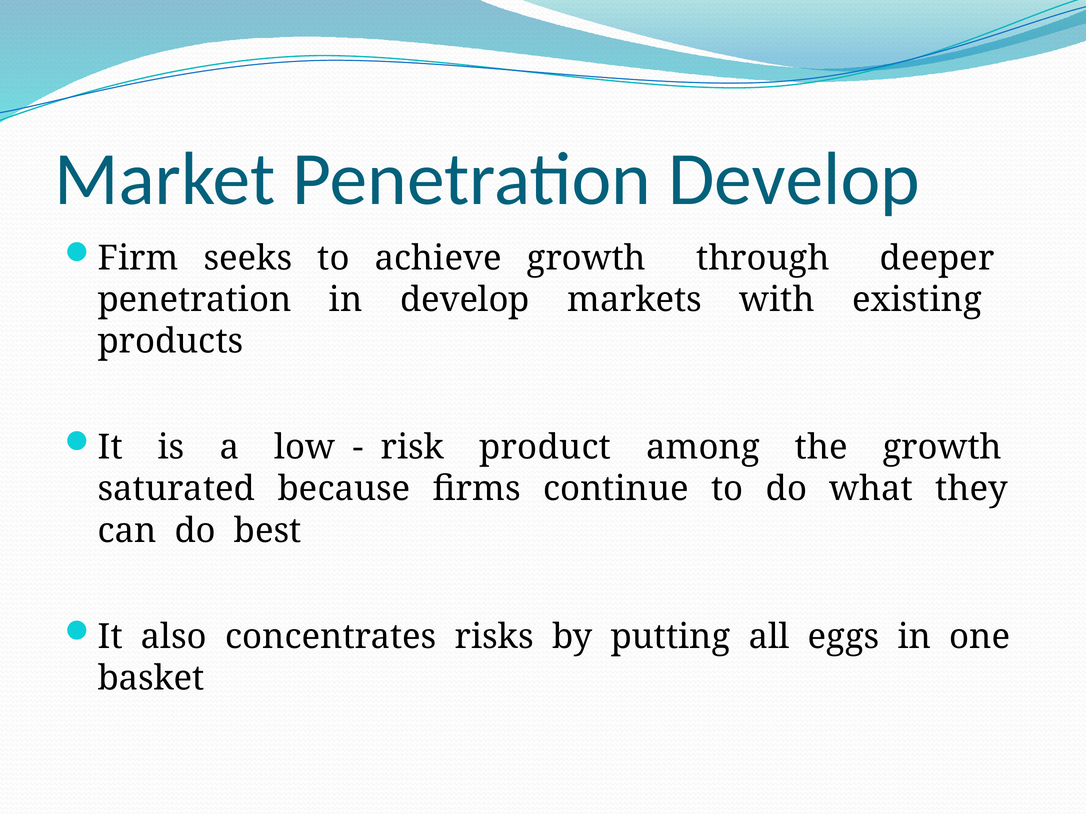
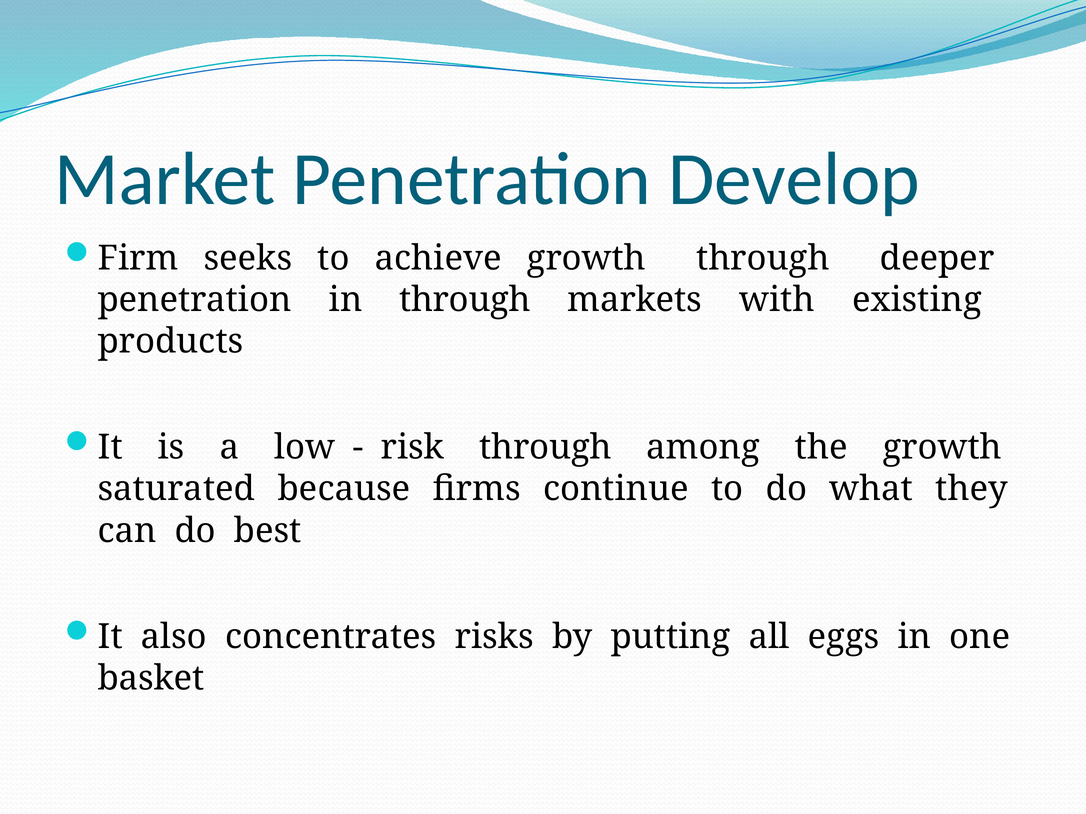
in develop: develop -> through (465, 300)
risk product: product -> through (545, 448)
